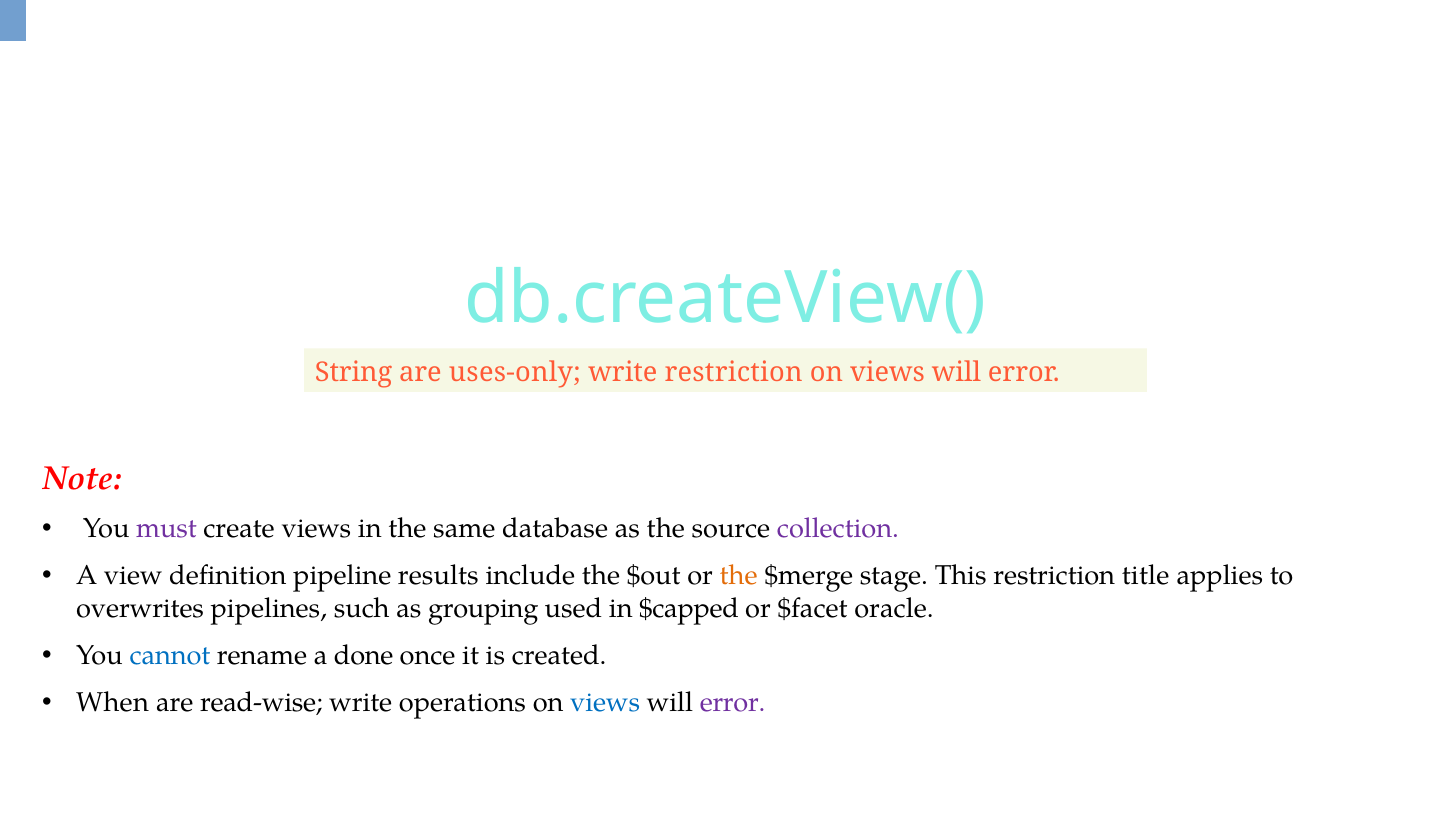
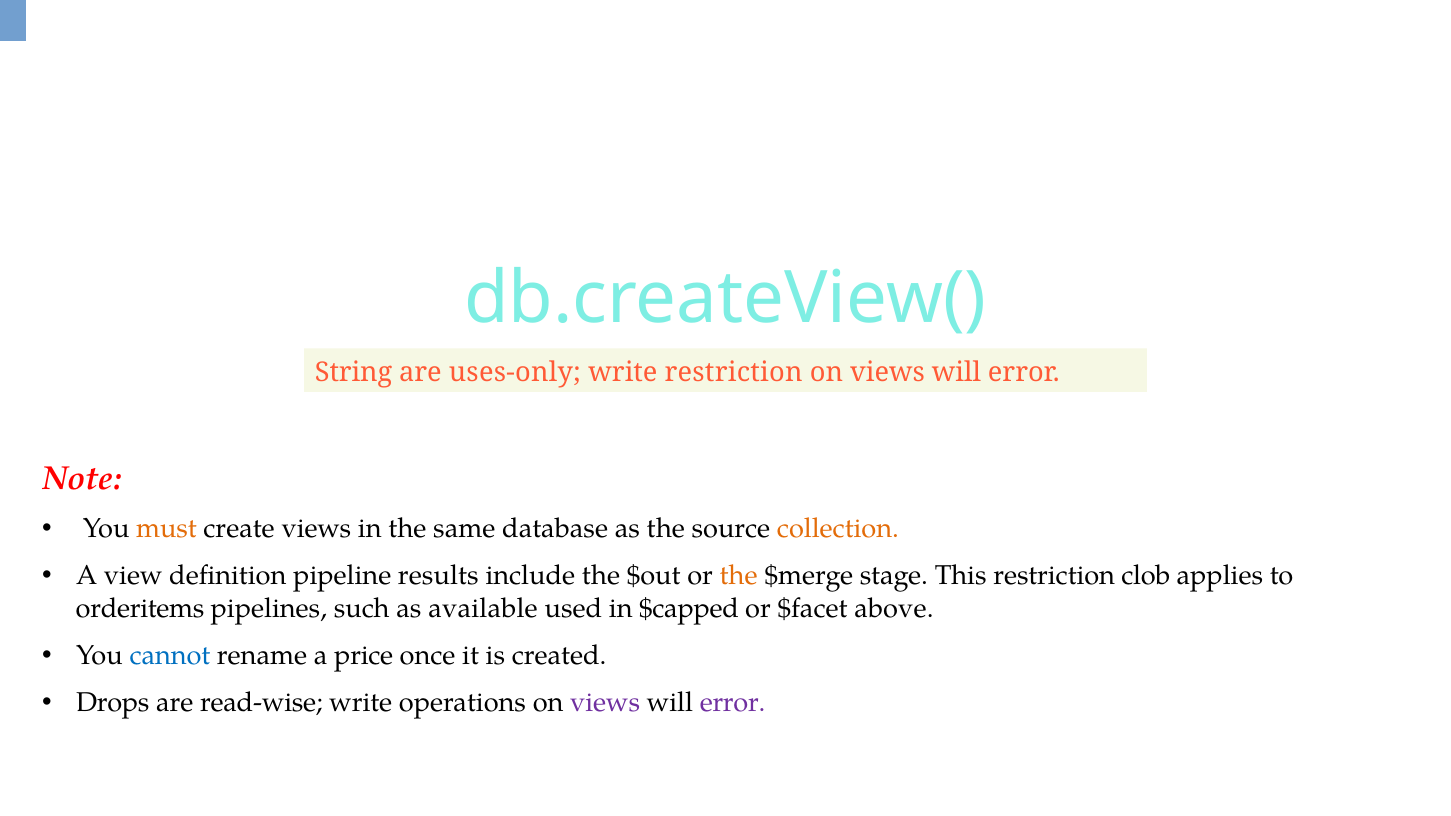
must colour: purple -> orange (166, 529)
collection colour: purple -> orange (838, 529)
title: title -> clob (1146, 576)
overwrites: overwrites -> orderitems (140, 609)
grouping: grouping -> available (483, 609)
oracle: oracle -> above (894, 609)
done: done -> price (364, 656)
When: When -> Drops (113, 703)
views colour: blue -> purple (605, 703)
